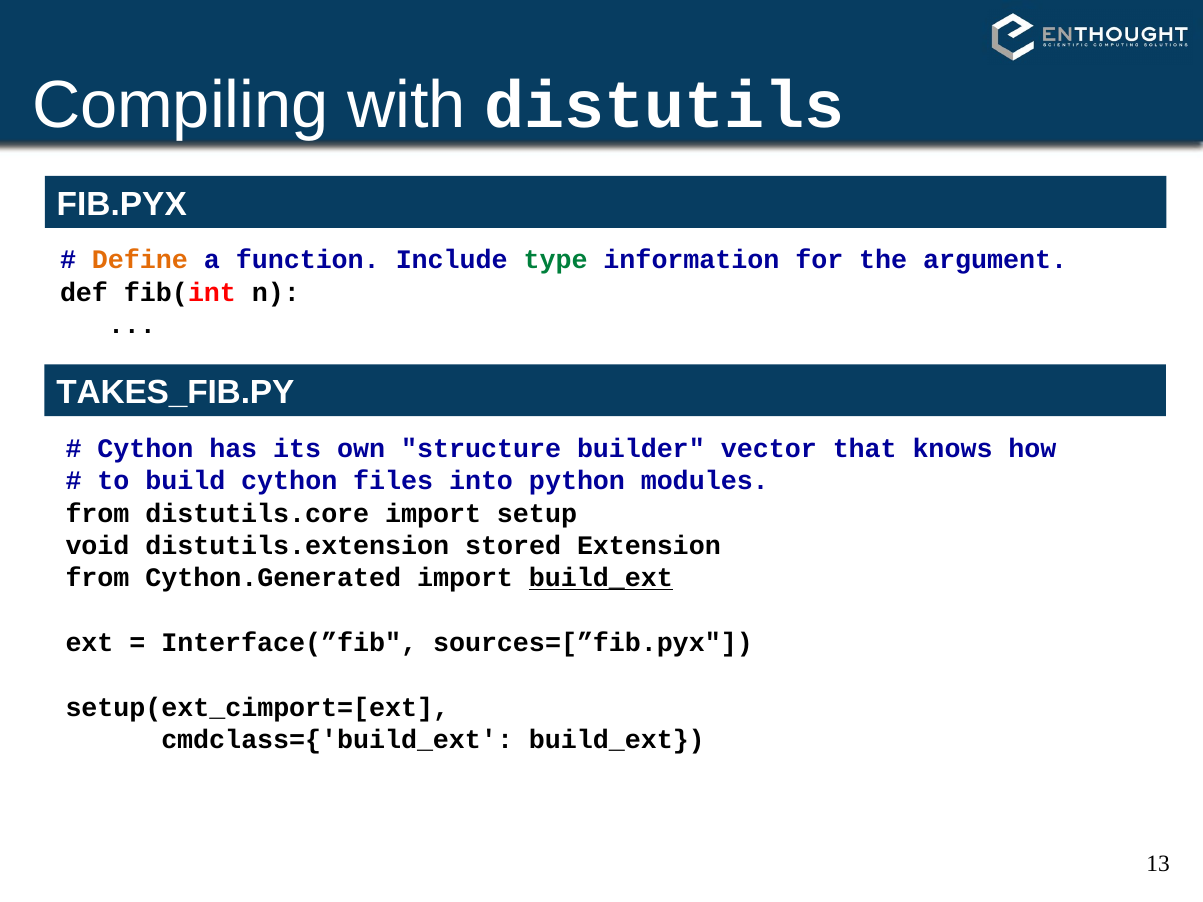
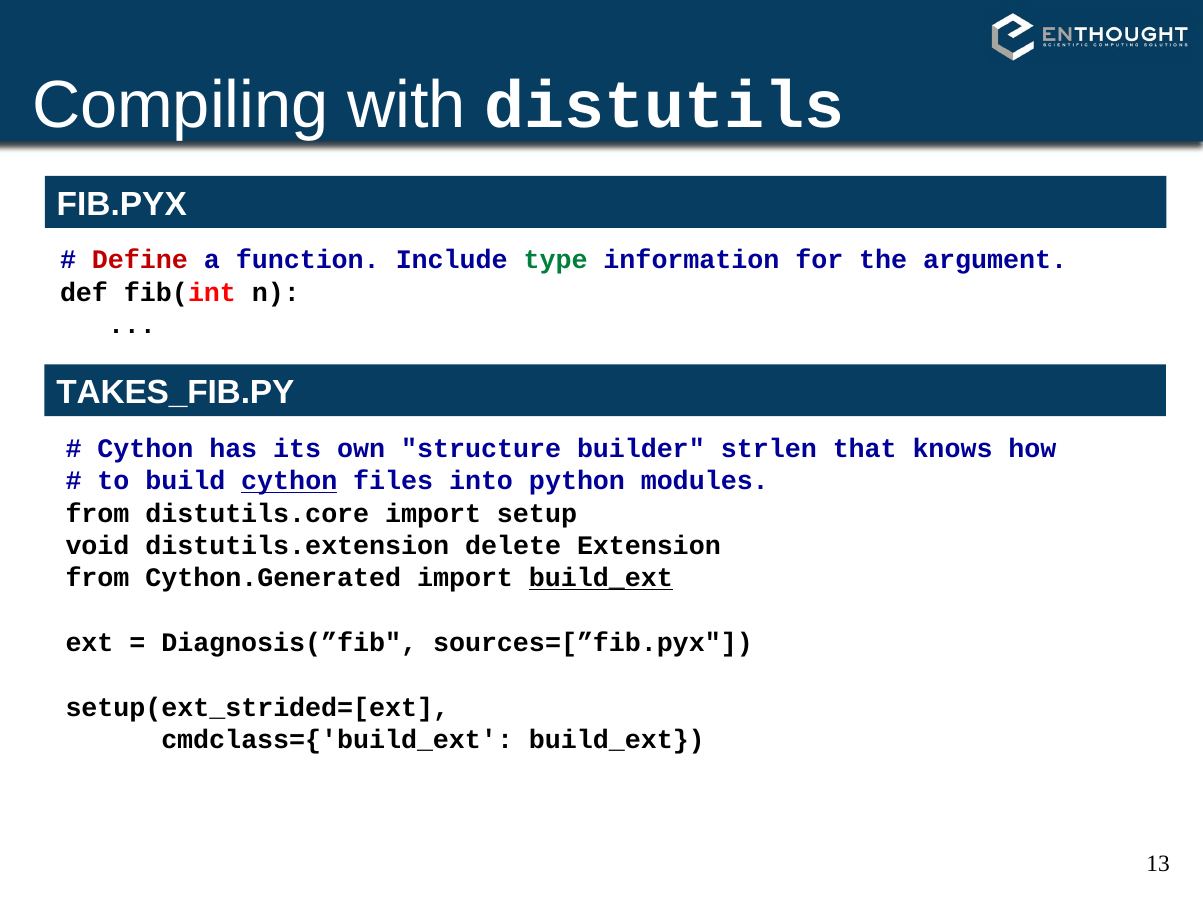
Define colour: orange -> red (140, 260)
vector: vector -> strlen (769, 449)
cython underline: none -> present (289, 481)
stored: stored -> delete (513, 546)
Interface(”fib: Interface(”fib -> Diagnosis(”fib (289, 643)
setup(ext_cimport=[ext: setup(ext_cimport=[ext -> setup(ext_strided=[ext (257, 707)
